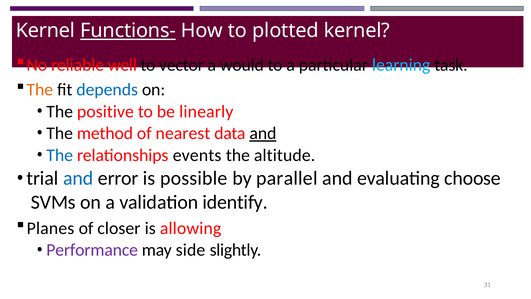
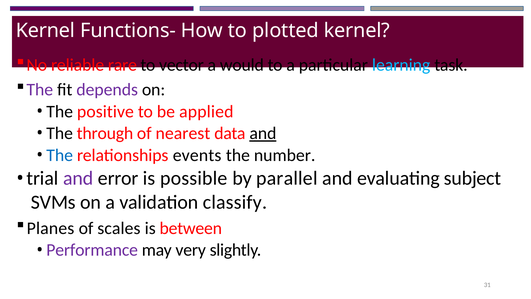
Functions- underline: present -> none (128, 31)
well: well -> rare (122, 65)
The colour: orange -> purple (40, 90)
depends colour: blue -> purple (107, 90)
linearly: linearly -> applied (206, 111)
method: method -> through (105, 133)
altitude: altitude -> number (285, 155)
and colour: blue -> purple (78, 178)
choose: choose -> subject (473, 178)
identify: identify -> classify (235, 202)
closer: closer -> scales (119, 228)
allowing: allowing -> between (191, 228)
side: side -> very (191, 250)
